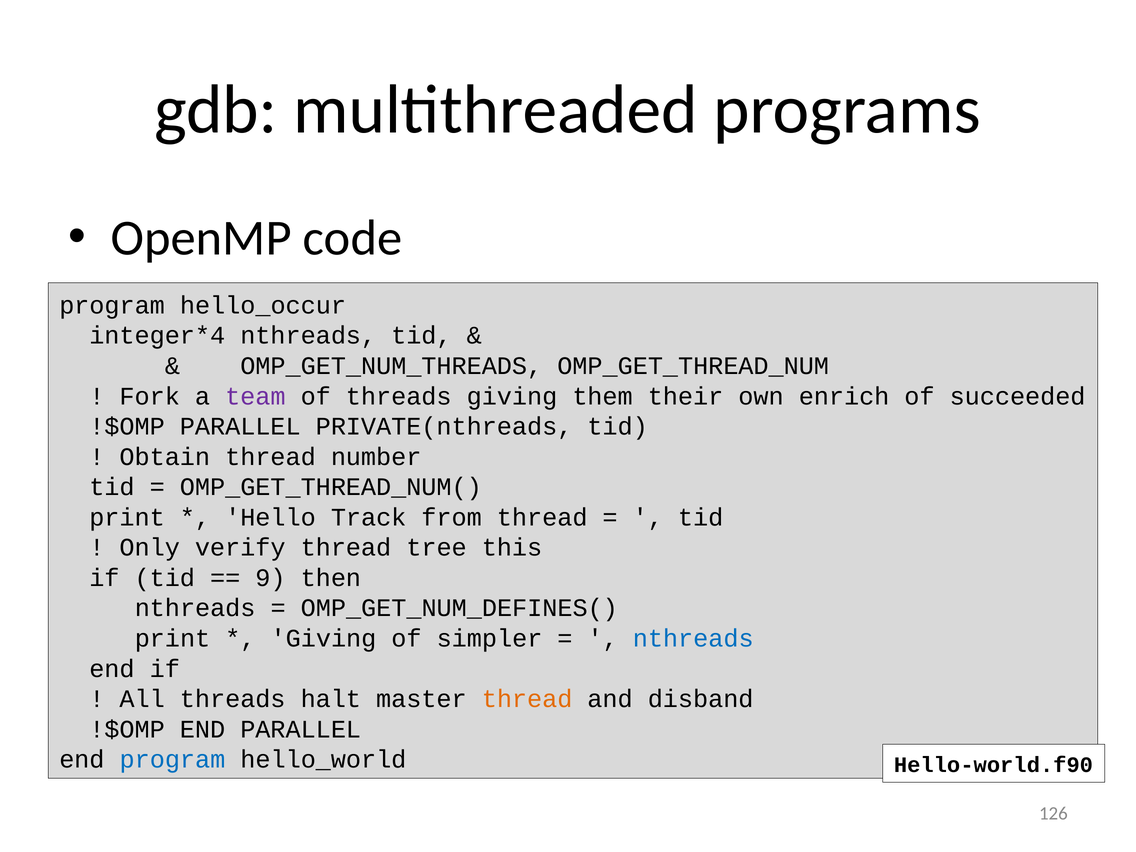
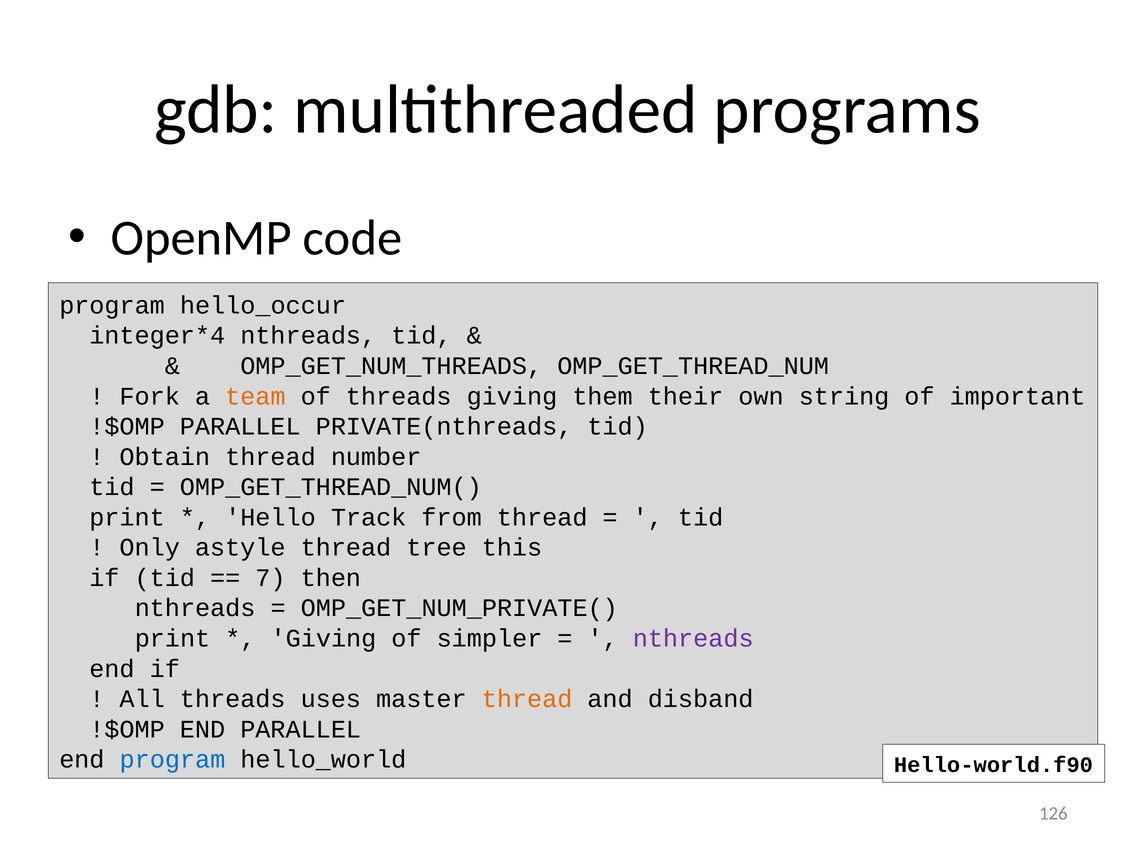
team colour: purple -> orange (255, 396)
enrich: enrich -> string (844, 396)
succeeded: succeeded -> important (1018, 396)
verify: verify -> astyle (240, 548)
9: 9 -> 7 (270, 578)
OMP_GET_NUM_DEFINES(: OMP_GET_NUM_DEFINES( -> OMP_GET_NUM_PRIVATE( (459, 608)
nthreads colour: blue -> purple (693, 638)
halt: halt -> uses (331, 699)
